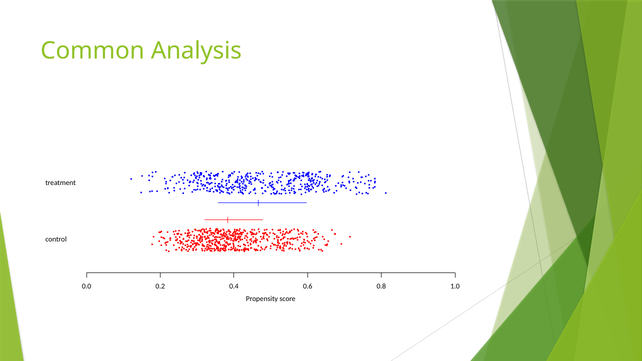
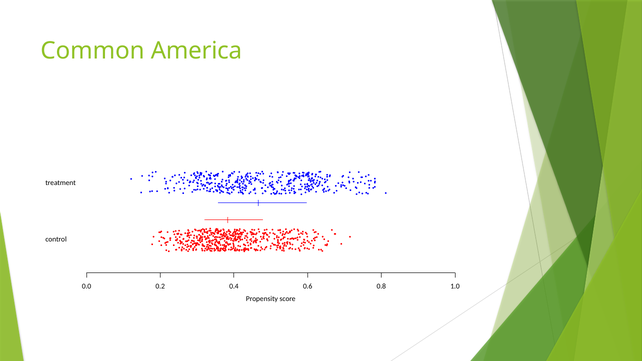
Analysis: Analysis -> America (196, 51)
